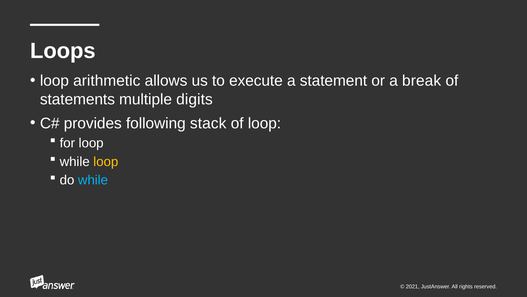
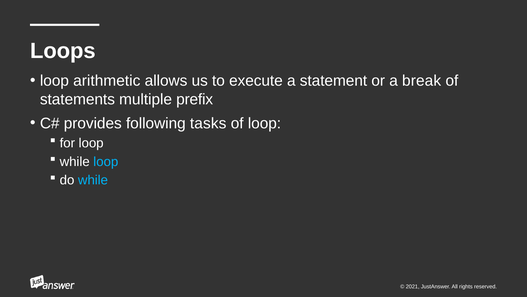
digits: digits -> prefix (195, 99)
stack: stack -> tasks (208, 123)
loop colour: yellow -> light blue (106, 161)
